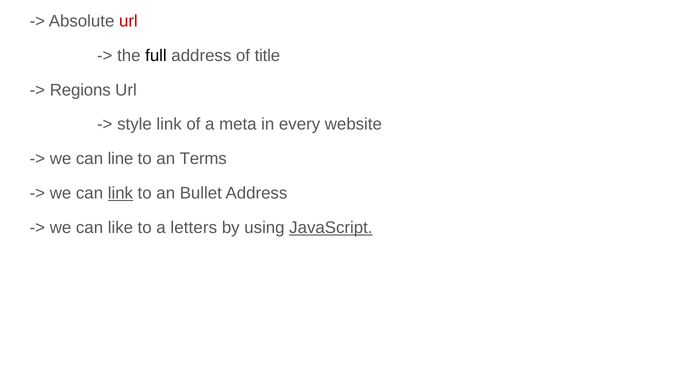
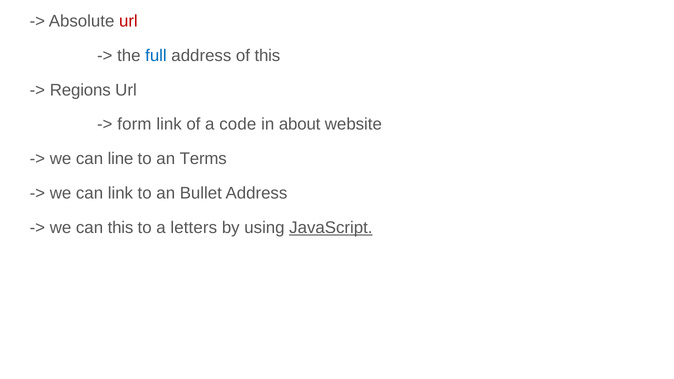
full colour: black -> blue (156, 56)
of title: title -> this (267, 56)
style: style -> form (134, 124)
meta: meta -> code (238, 124)
every: every -> about (300, 124)
link underline: present -> none (120, 193)
can like: like -> this (120, 228)
